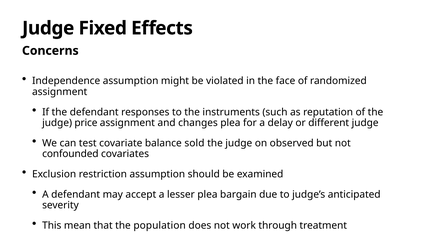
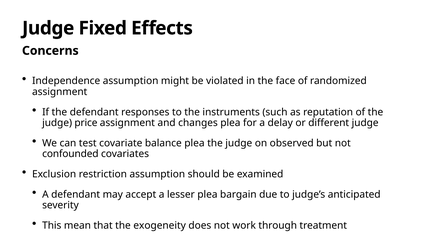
balance sold: sold -> plea (194, 143)
population: population -> exogeneity (160, 225)
